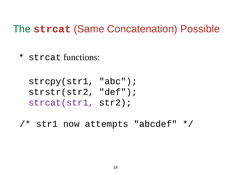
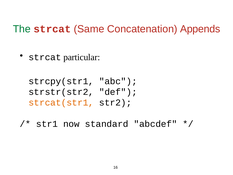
Possible: Possible -> Appends (200, 29)
functions: functions -> particular (82, 57)
strcat(str1 colour: purple -> orange (61, 102)
attempts: attempts -> standard (107, 124)
